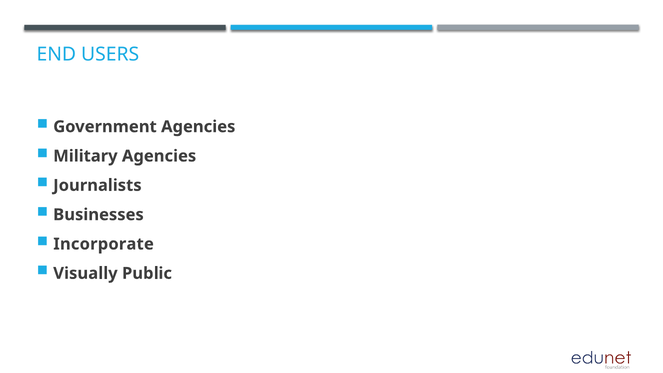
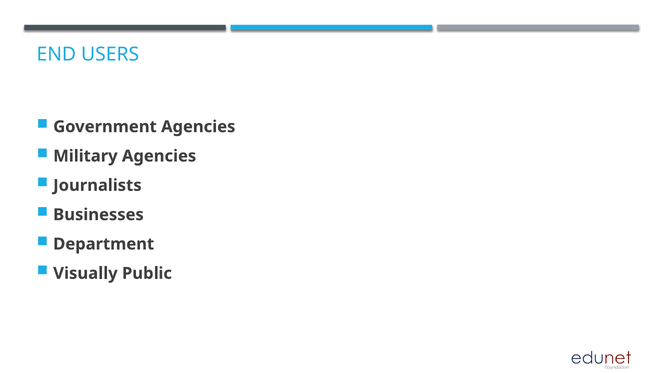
Incorporate: Incorporate -> Department (104, 244)
